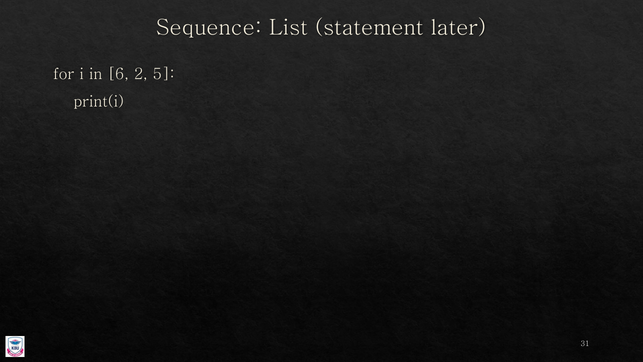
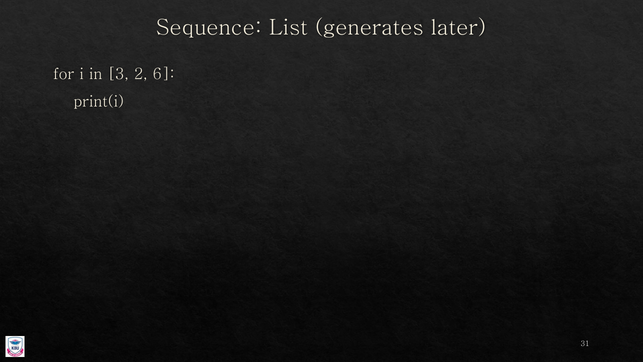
statement: statement -> generates (369, 27)
6: 6 -> 3 (118, 74)
5: 5 -> 6 (164, 74)
